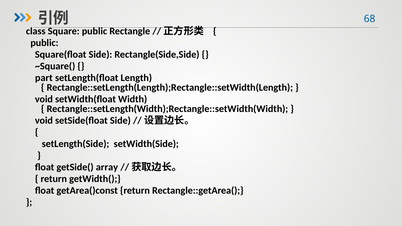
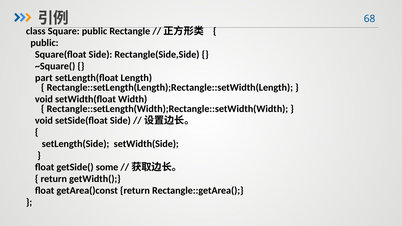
array: array -> some (107, 167)
